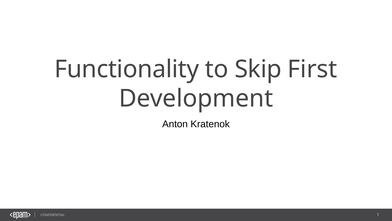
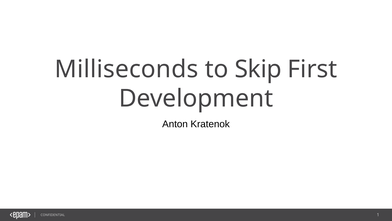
Functionality: Functionality -> Milliseconds (126, 69)
